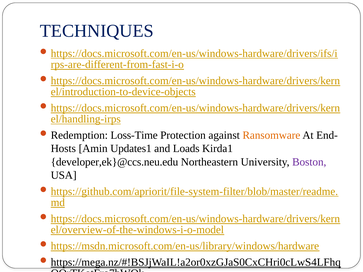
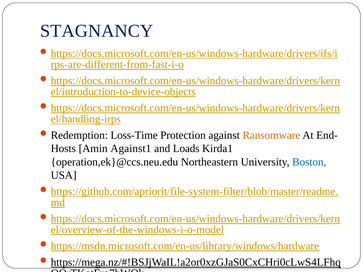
TECHNIQUES: TECHNIQUES -> STAGNANCY (97, 31)
Updates1: Updates1 -> Against1 (131, 149)
developer,ek}@ccs.neu.edu: developer,ek}@ccs.neu.edu -> operation,ek}@ccs.neu.edu (114, 162)
Boston colour: purple -> blue (309, 162)
